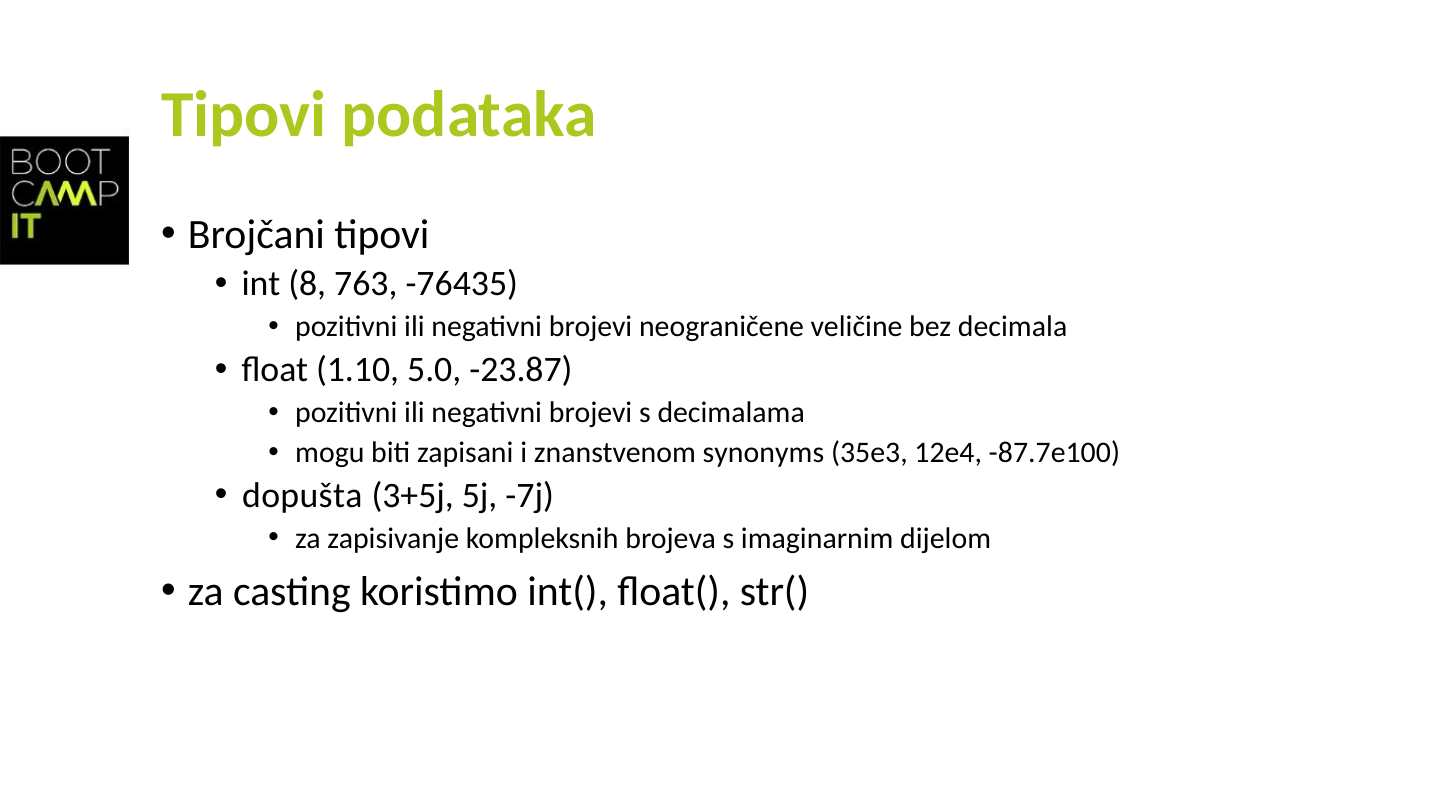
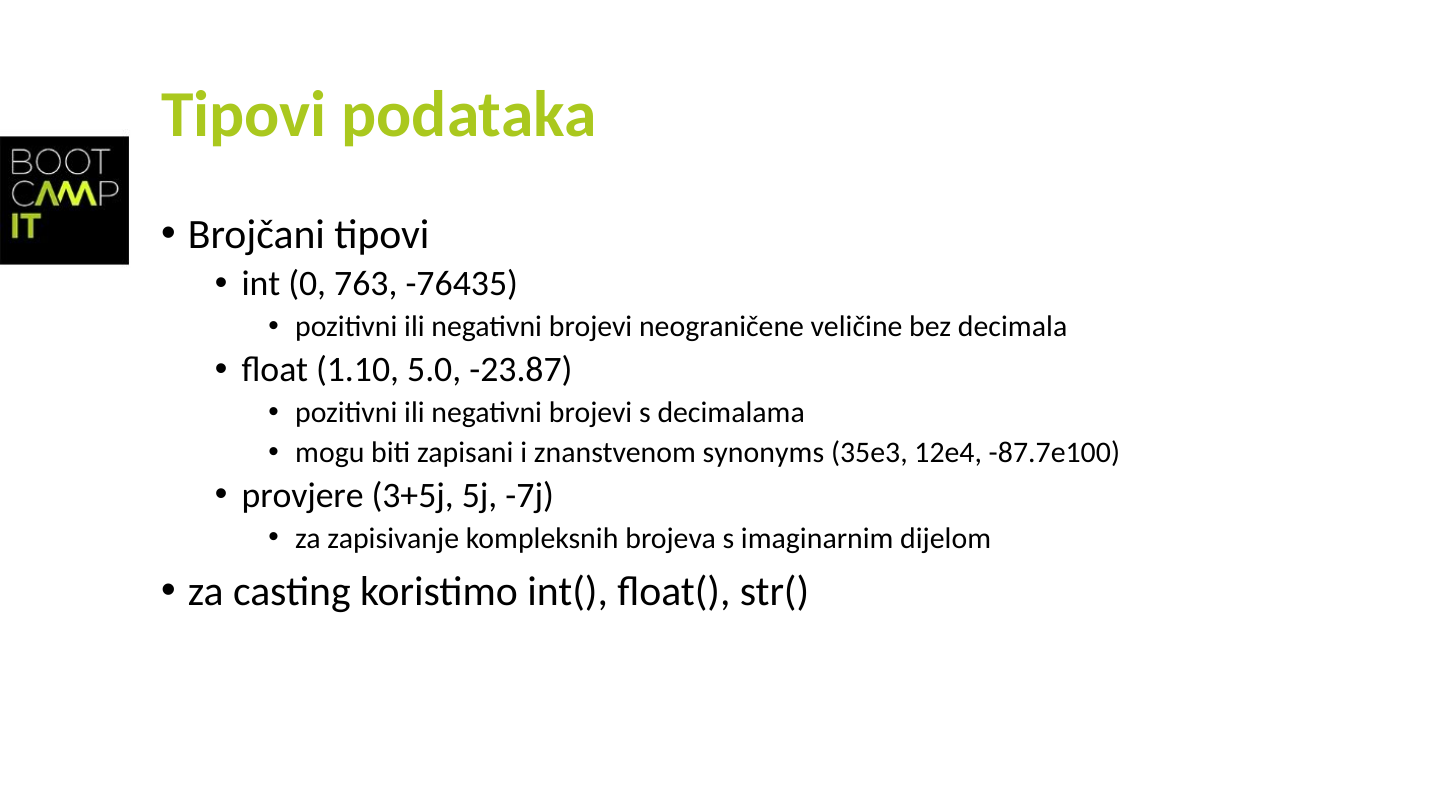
8: 8 -> 0 (307, 284)
dopušta: dopušta -> provjere (303, 495)
